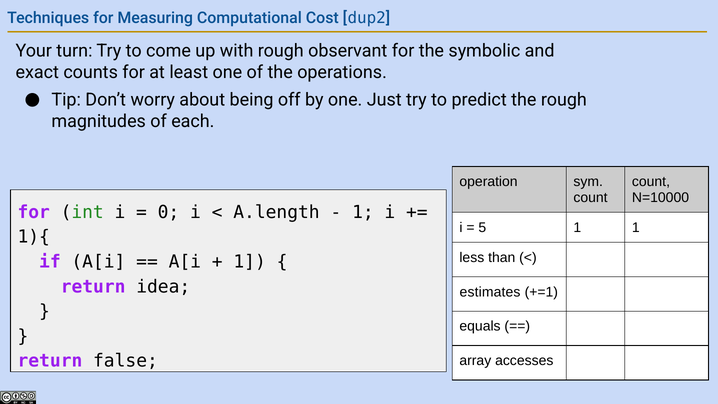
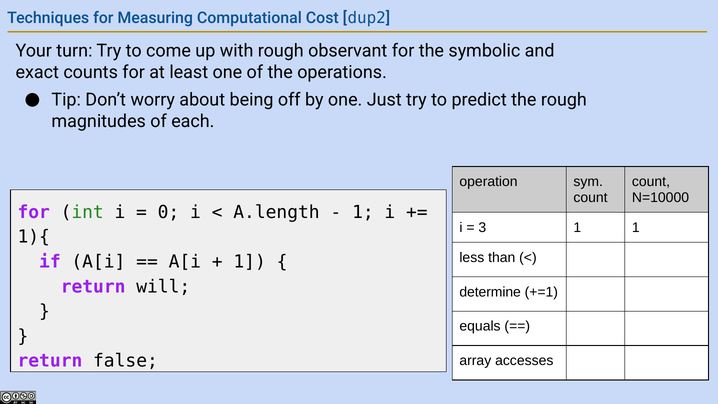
5: 5 -> 3 (482, 227)
idea: idea -> will (163, 287)
estimates: estimates -> determine (490, 292)
